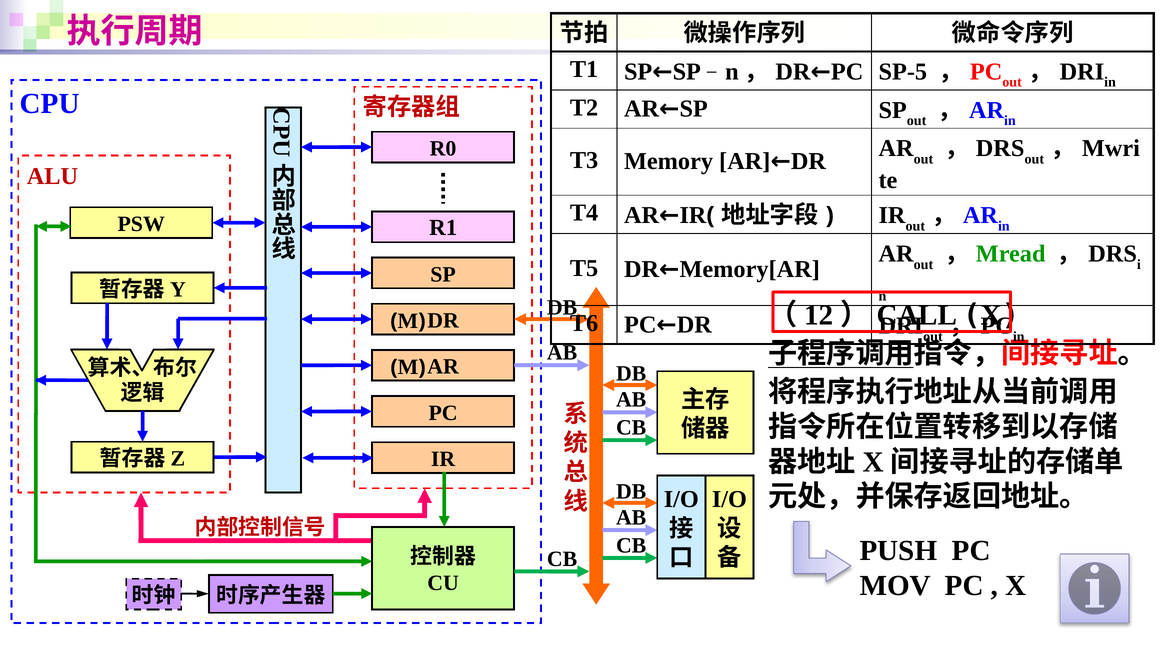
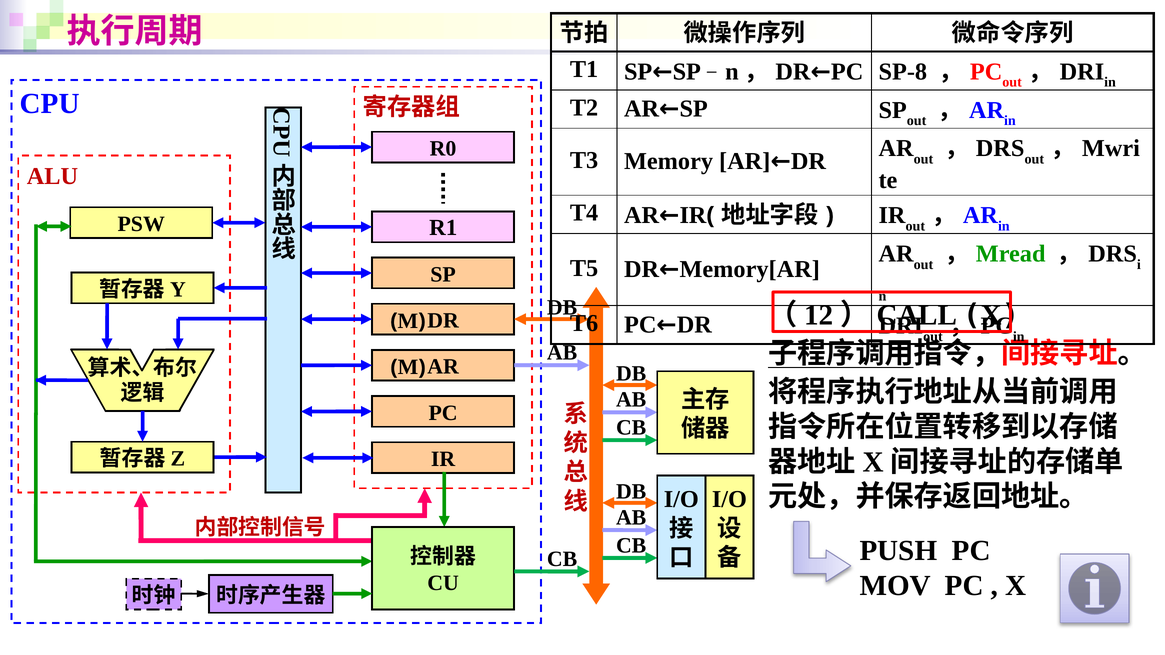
SP-5: SP-5 -> SP-8 (903, 72)
